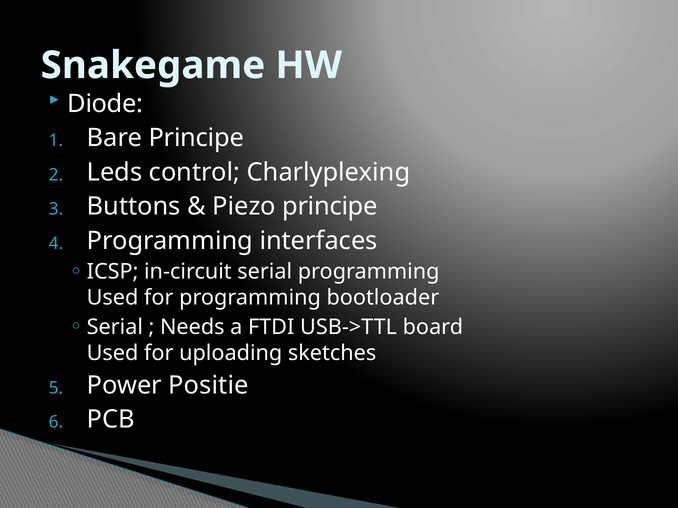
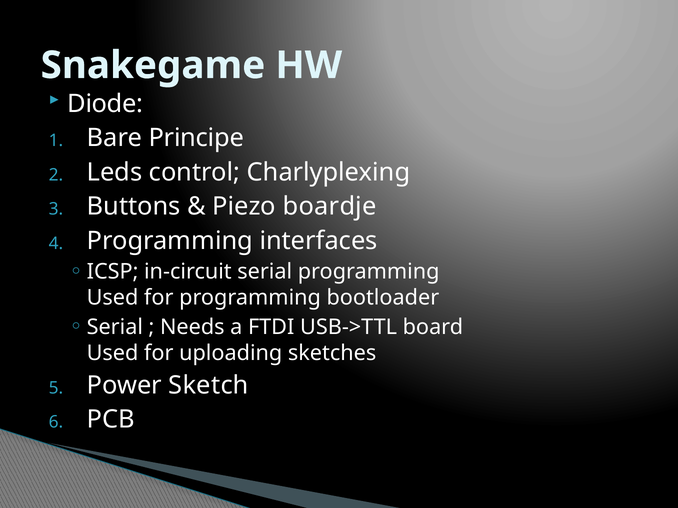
Piezo principe: principe -> boardje (330, 207)
Positie: Positie -> Sketch (209, 386)
